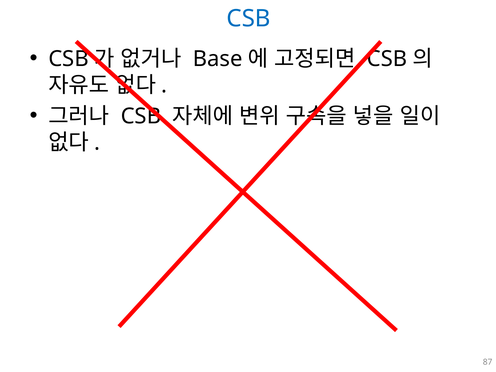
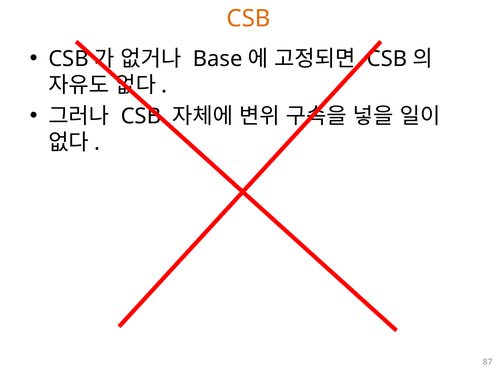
CSB colour: blue -> orange (249, 19)
